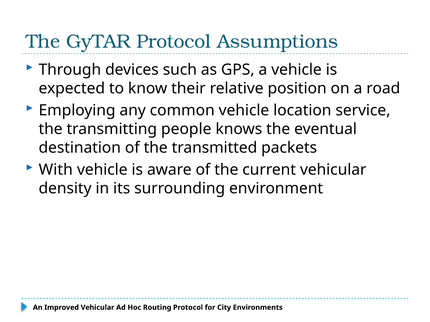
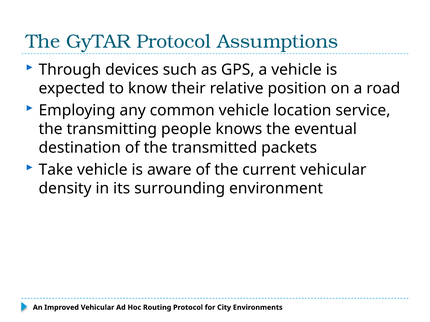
With: With -> Take (56, 170)
